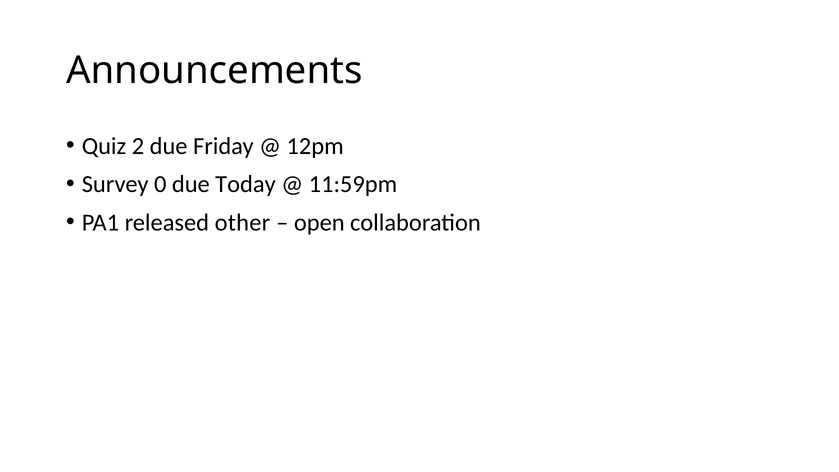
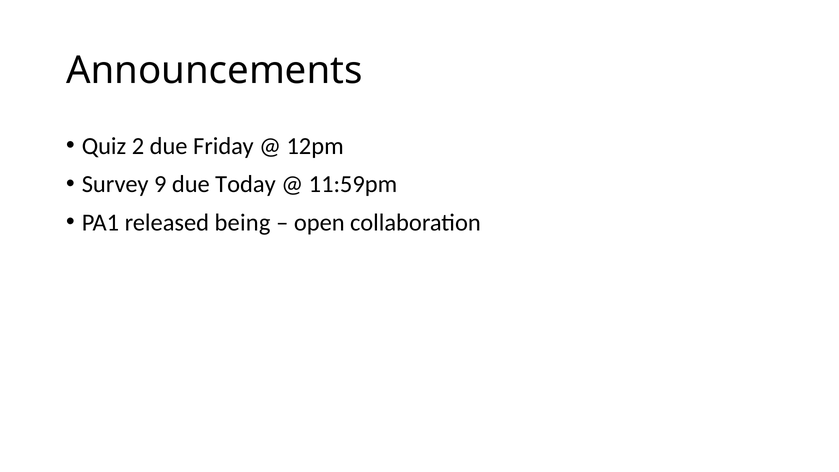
0: 0 -> 9 (160, 184)
other: other -> being (242, 222)
